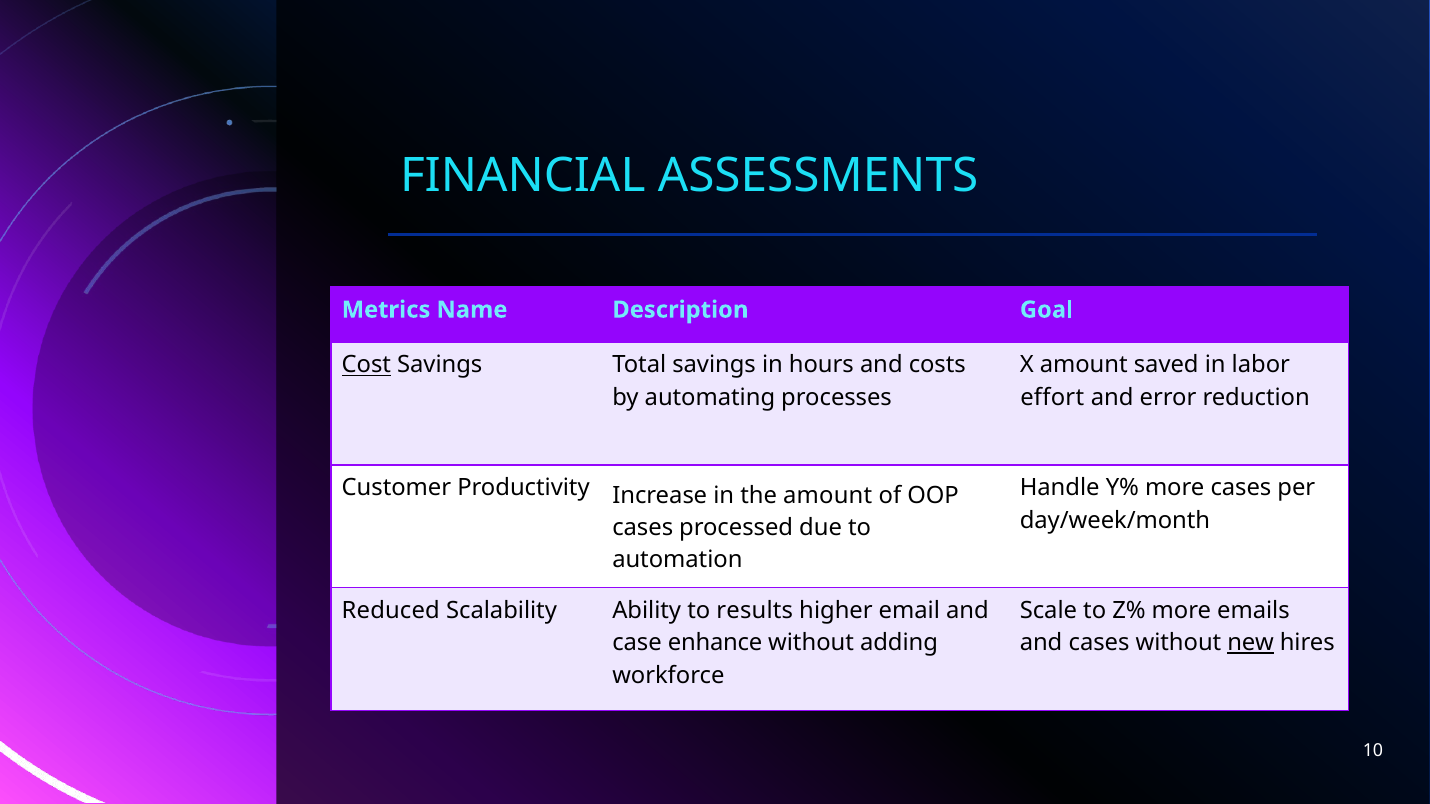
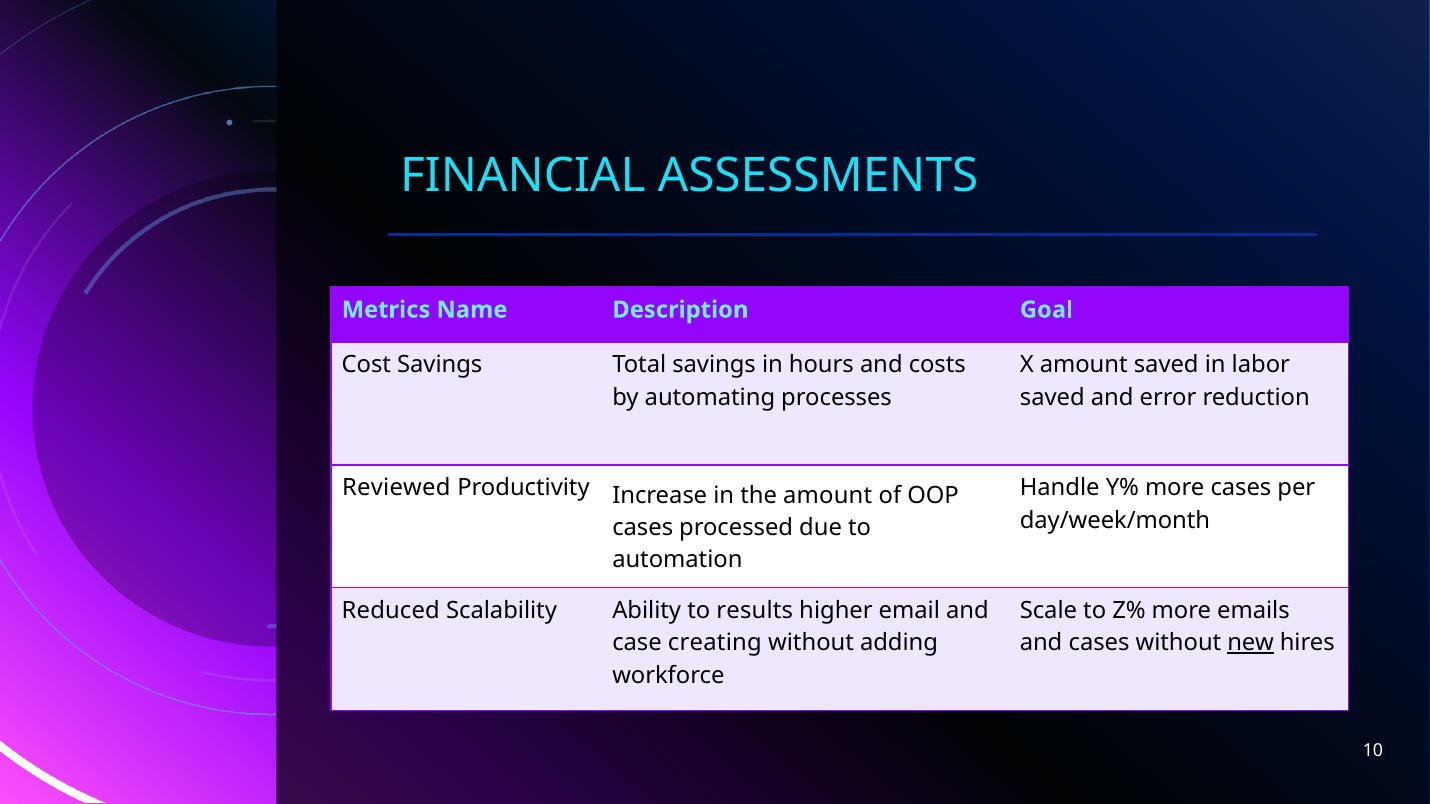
Cost underline: present -> none (366, 365)
effort: effort -> saved (1052, 398)
Customer: Customer -> Reviewed (396, 488)
enhance: enhance -> creating (715, 643)
